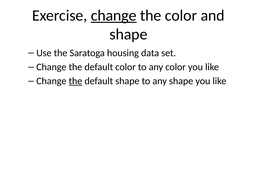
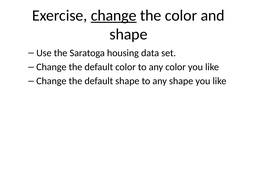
the underline: present -> none (75, 81)
